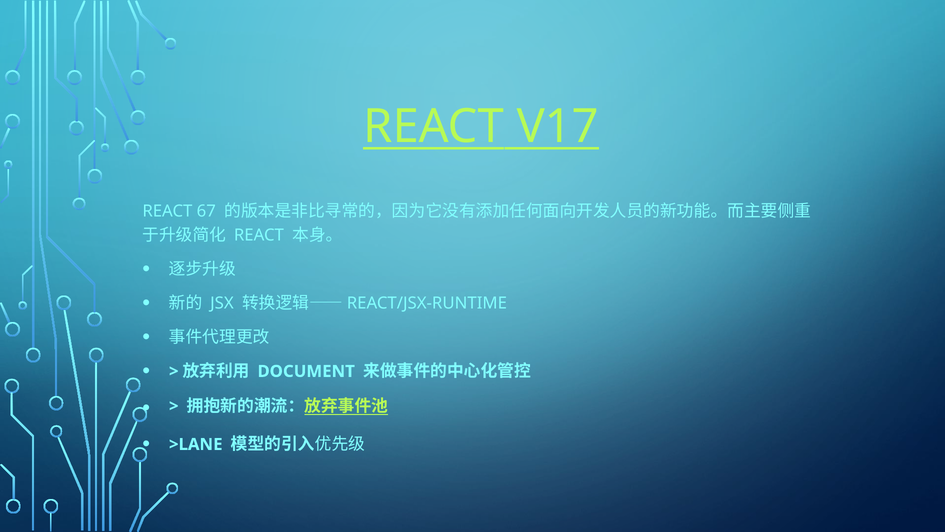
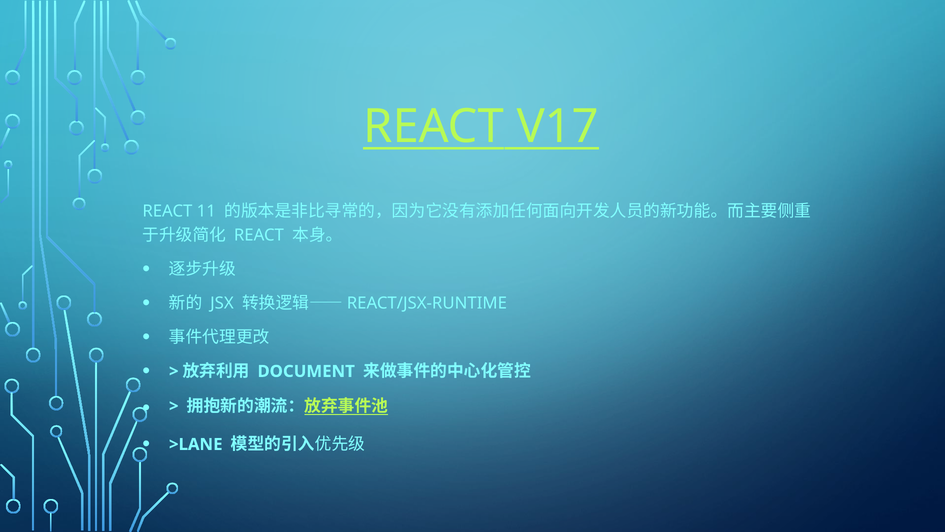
67: 67 -> 11 (206, 211)
